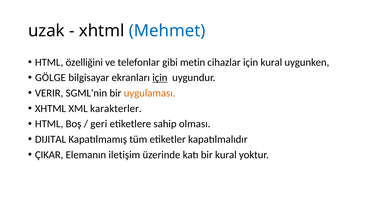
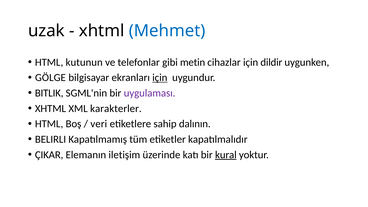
özelliğini: özelliğini -> kutunun (84, 62)
için kural: kural -> dildir (271, 62)
VERIR: VERIR -> BITLIK (49, 93)
uygulaması colour: orange -> purple (150, 93)
geri: geri -> veri (99, 124)
olması: olması -> dalının (195, 124)
DIJITAL: DIJITAL -> BELIRLI (51, 139)
kural underline: none -> present (226, 155)
